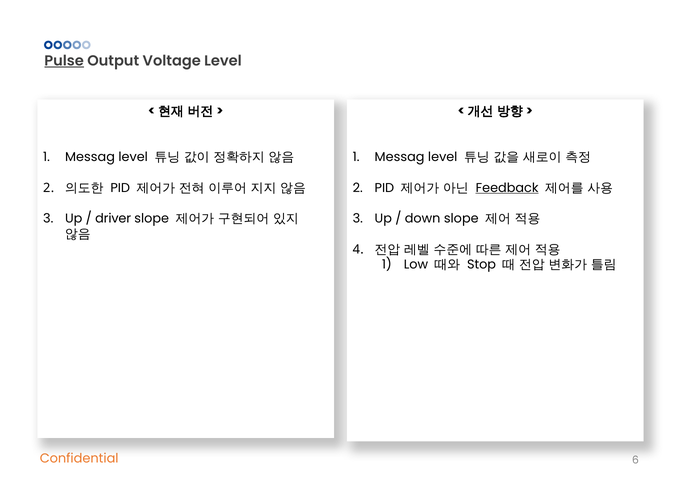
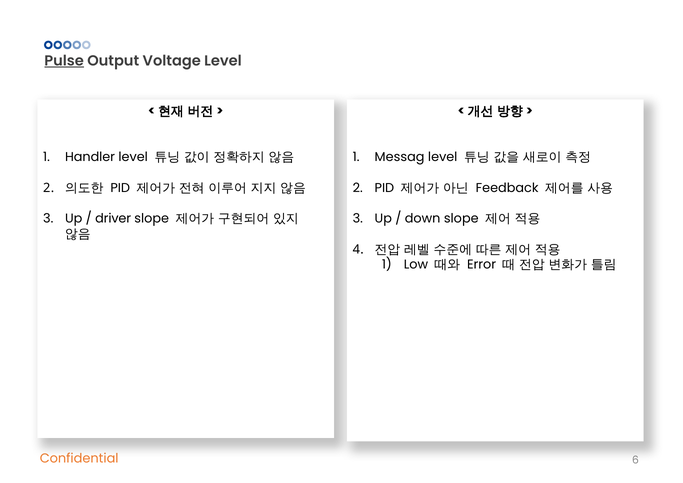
Messag: Messag -> Handler (90, 157)
Feedback underline: present -> none (507, 188)
Stop: Stop -> Error (482, 265)
